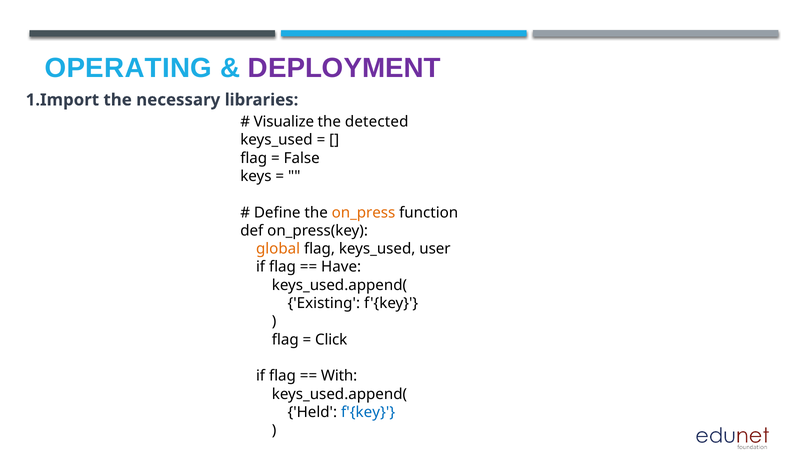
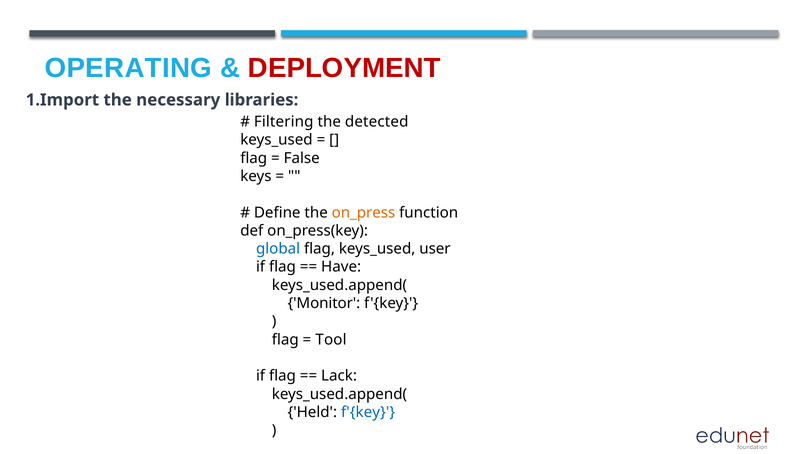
DEPLOYMENT colour: purple -> red (344, 68)
Visualize: Visualize -> Filtering (284, 122)
global colour: orange -> blue (278, 249)
Existing: Existing -> Monitor (324, 304)
Click: Click -> Tool (331, 340)
With: With -> Lack (339, 376)
